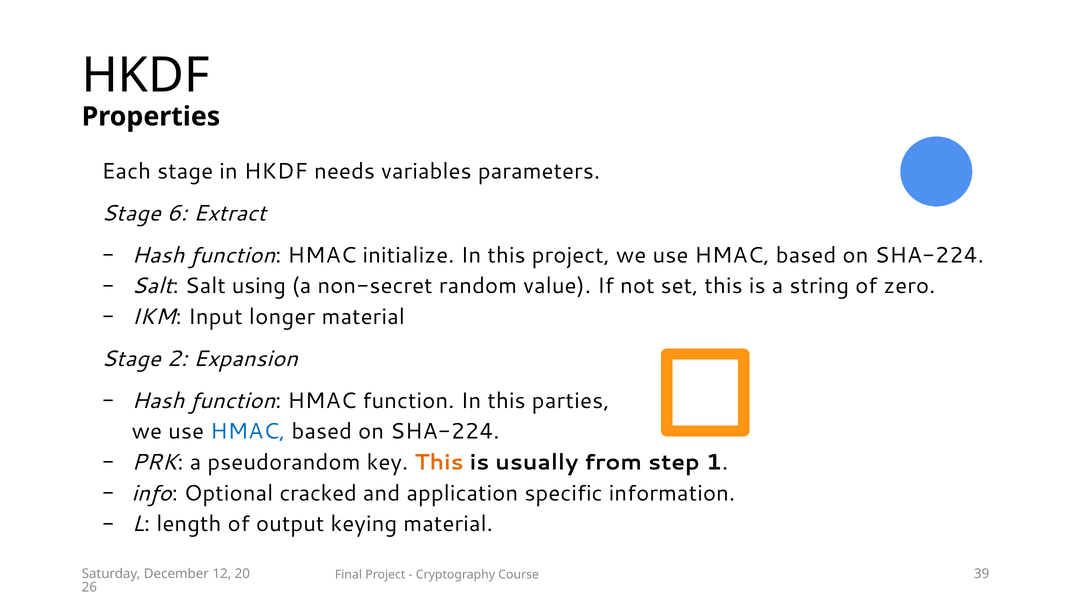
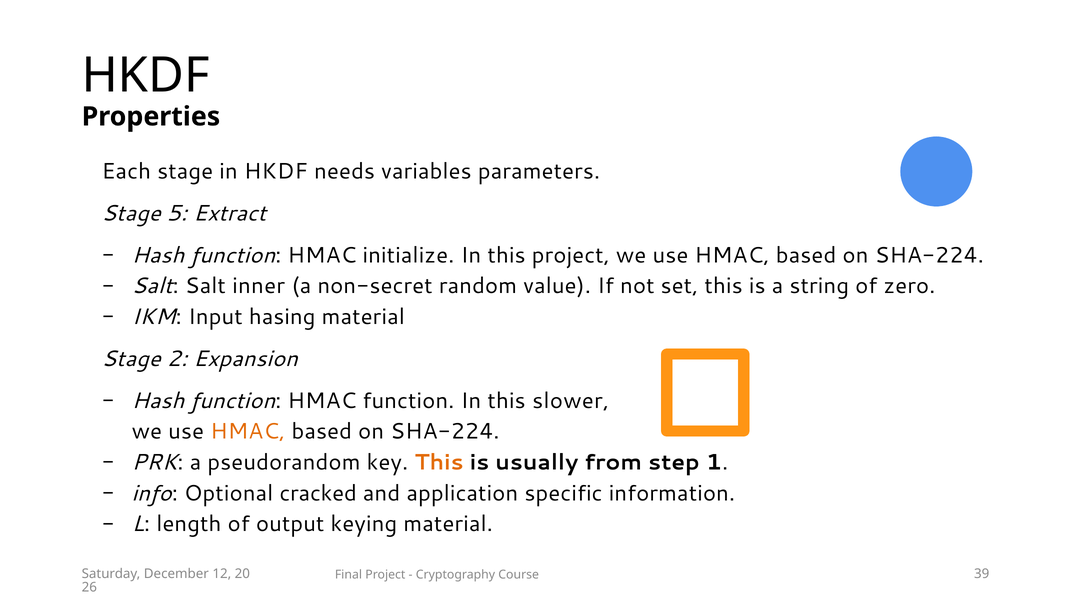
6: 6 -> 5 (177, 213)
using: using -> inner (259, 286)
longer: longer -> hasing (282, 317)
parties: parties -> slower (571, 401)
HMAC colour: blue -> orange (248, 432)
